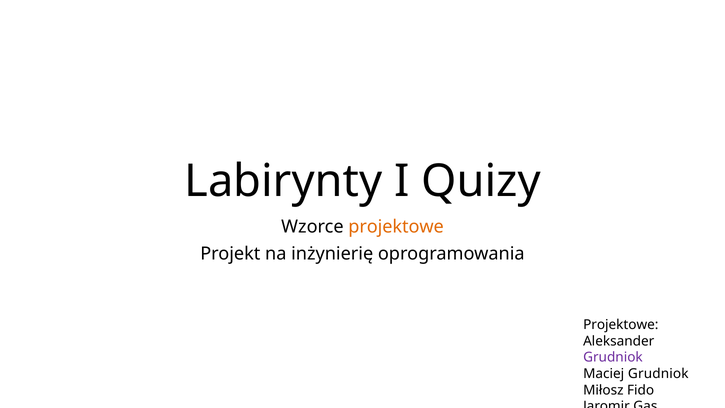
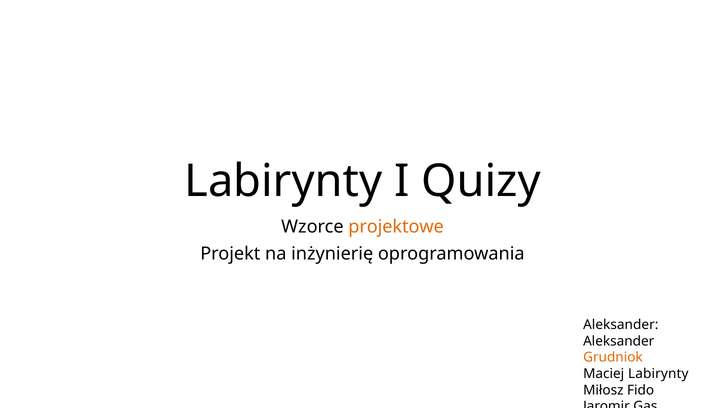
Projektowe: Projektowe -> Aleksander (621, 325)
Grudniok colour: purple -> orange (613, 357)
Maciej Grudniok: Grudniok -> Labirynty (658, 374)
